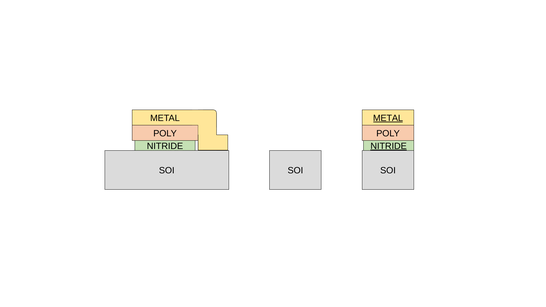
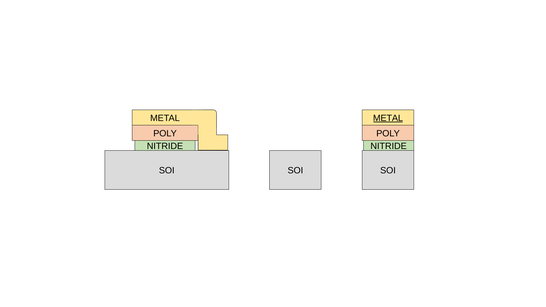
NITRIDE underline: present -> none (389, 146)
